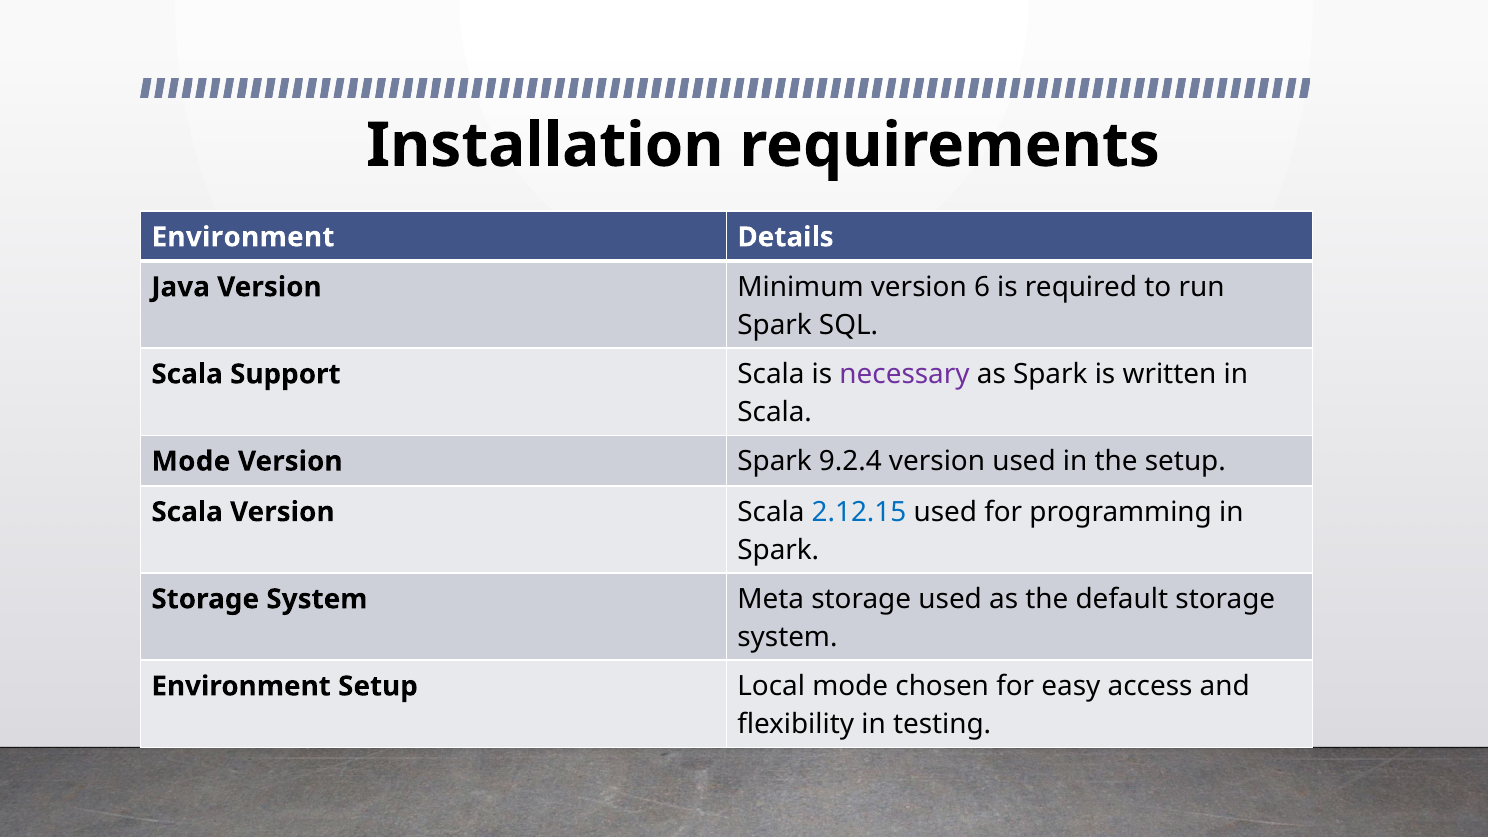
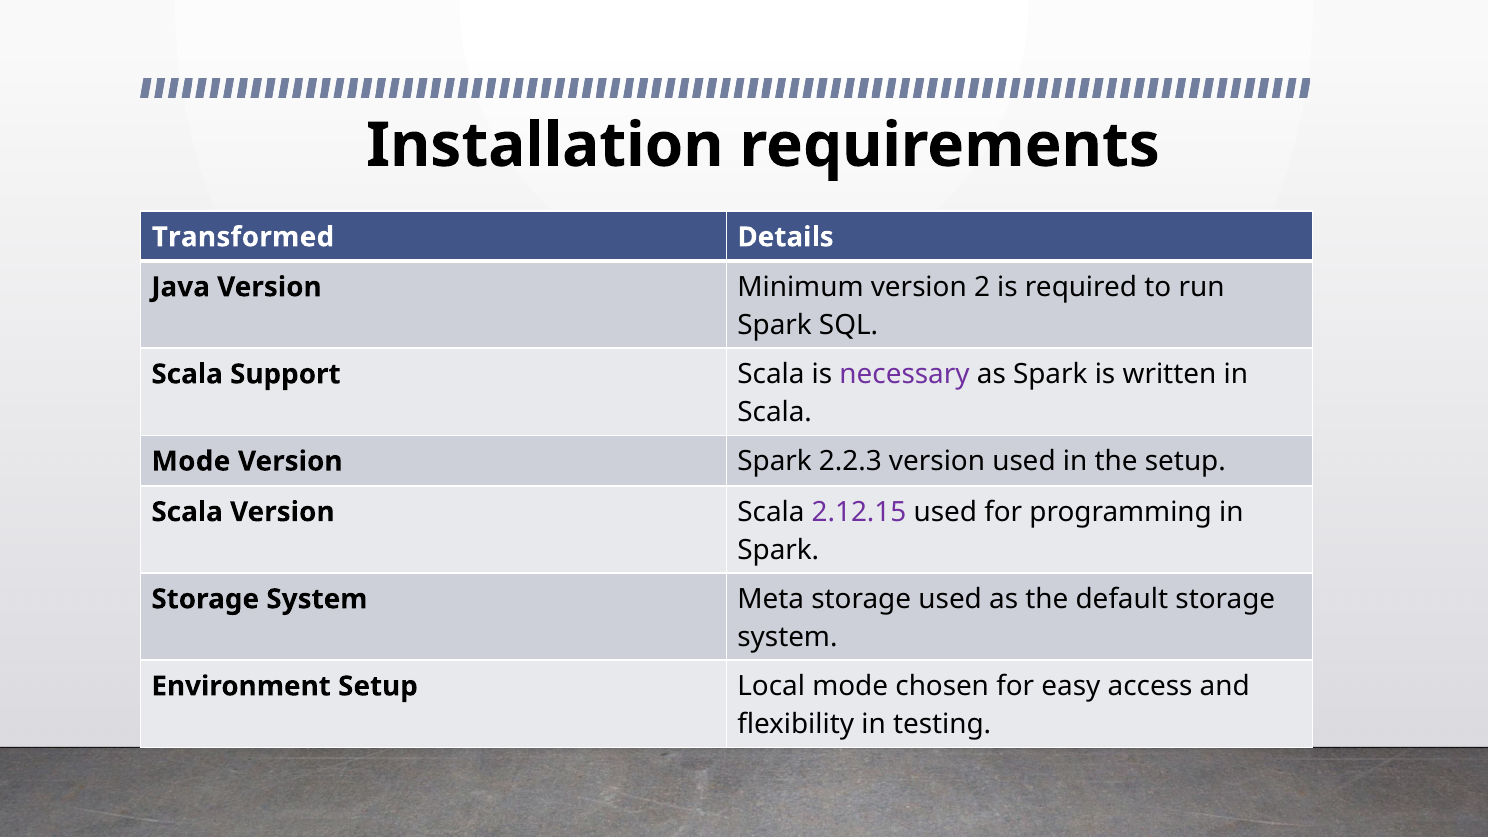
Environment: Environment -> Transformed (243, 237)
6: 6 -> 2 (982, 287)
9.2.4: 9.2.4 -> 2.2.3 (850, 461)
2.12.15 colour: blue -> purple (859, 512)
